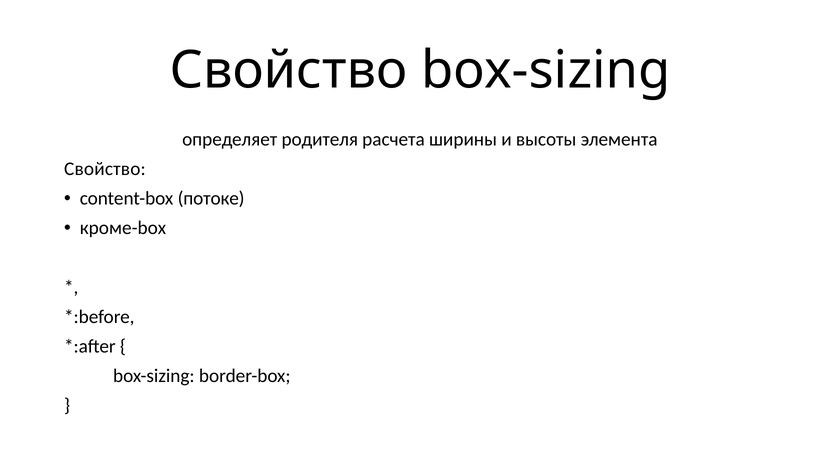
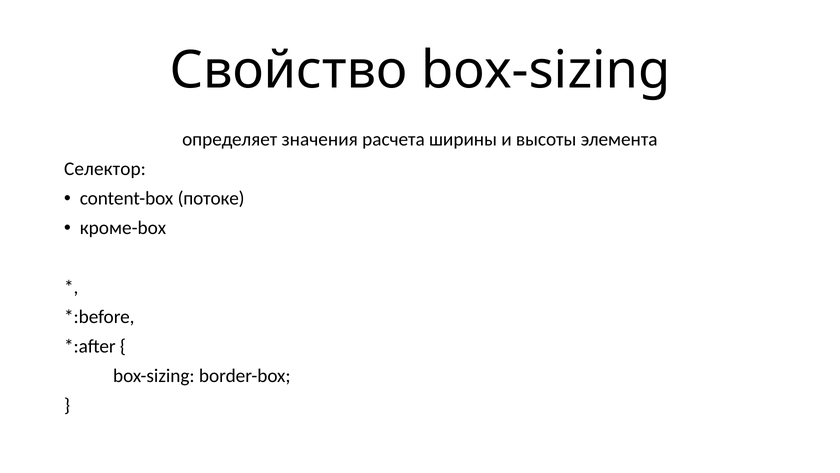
родителя: родителя -> значения (320, 139)
Свойство: Свойство -> Селектор (105, 169)
